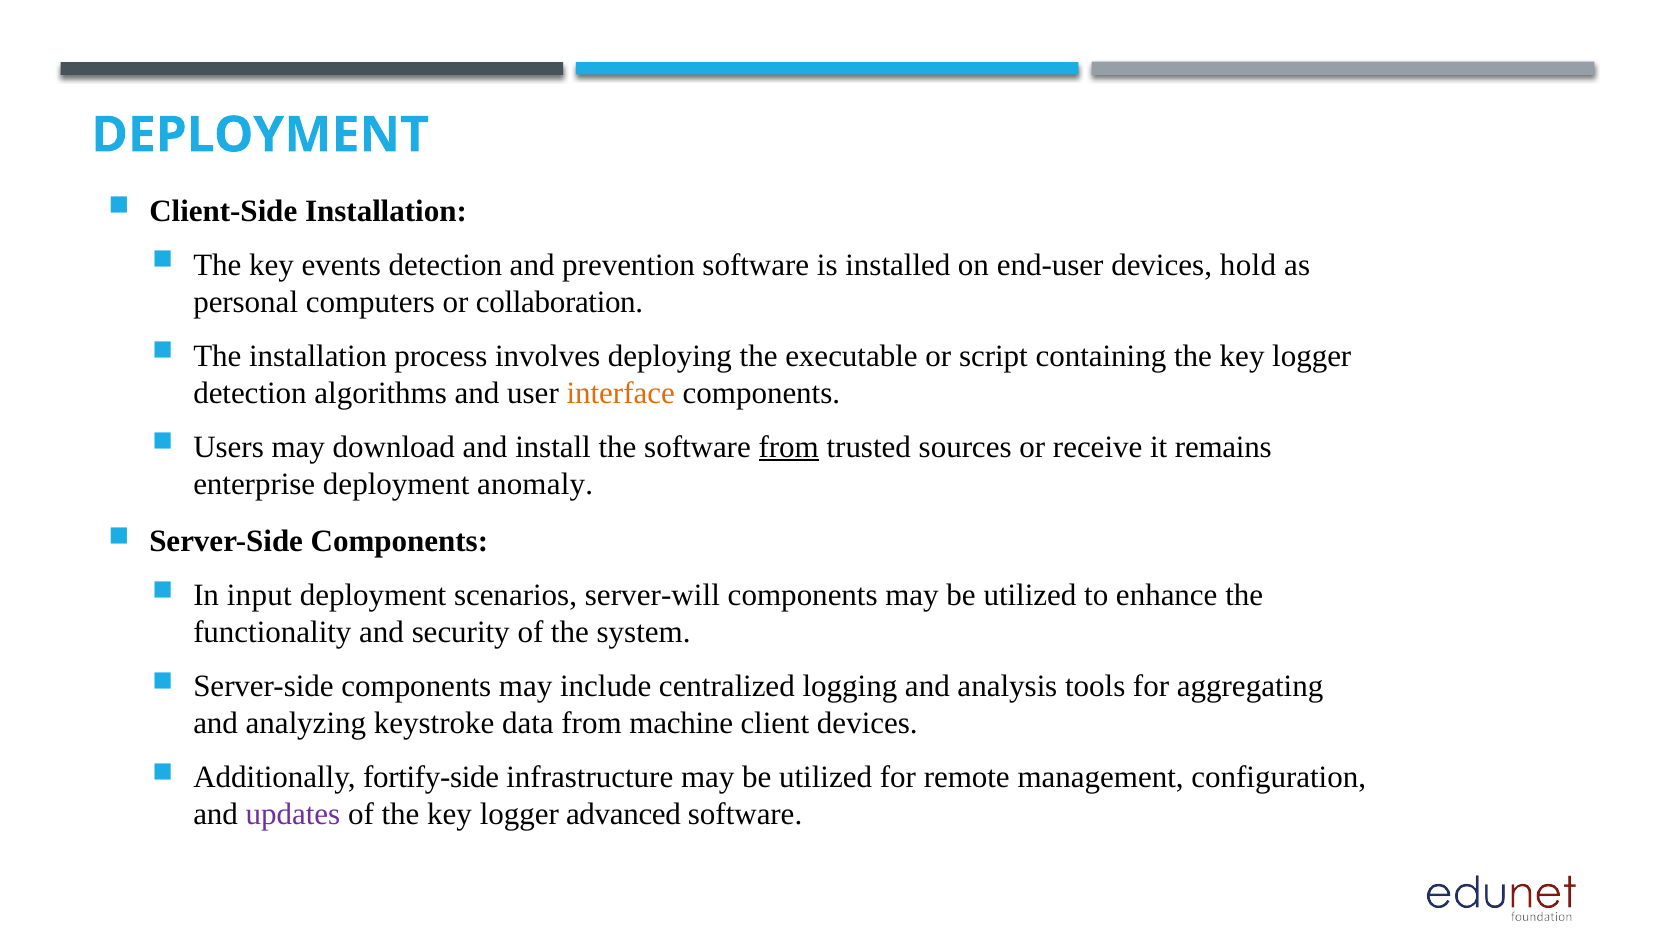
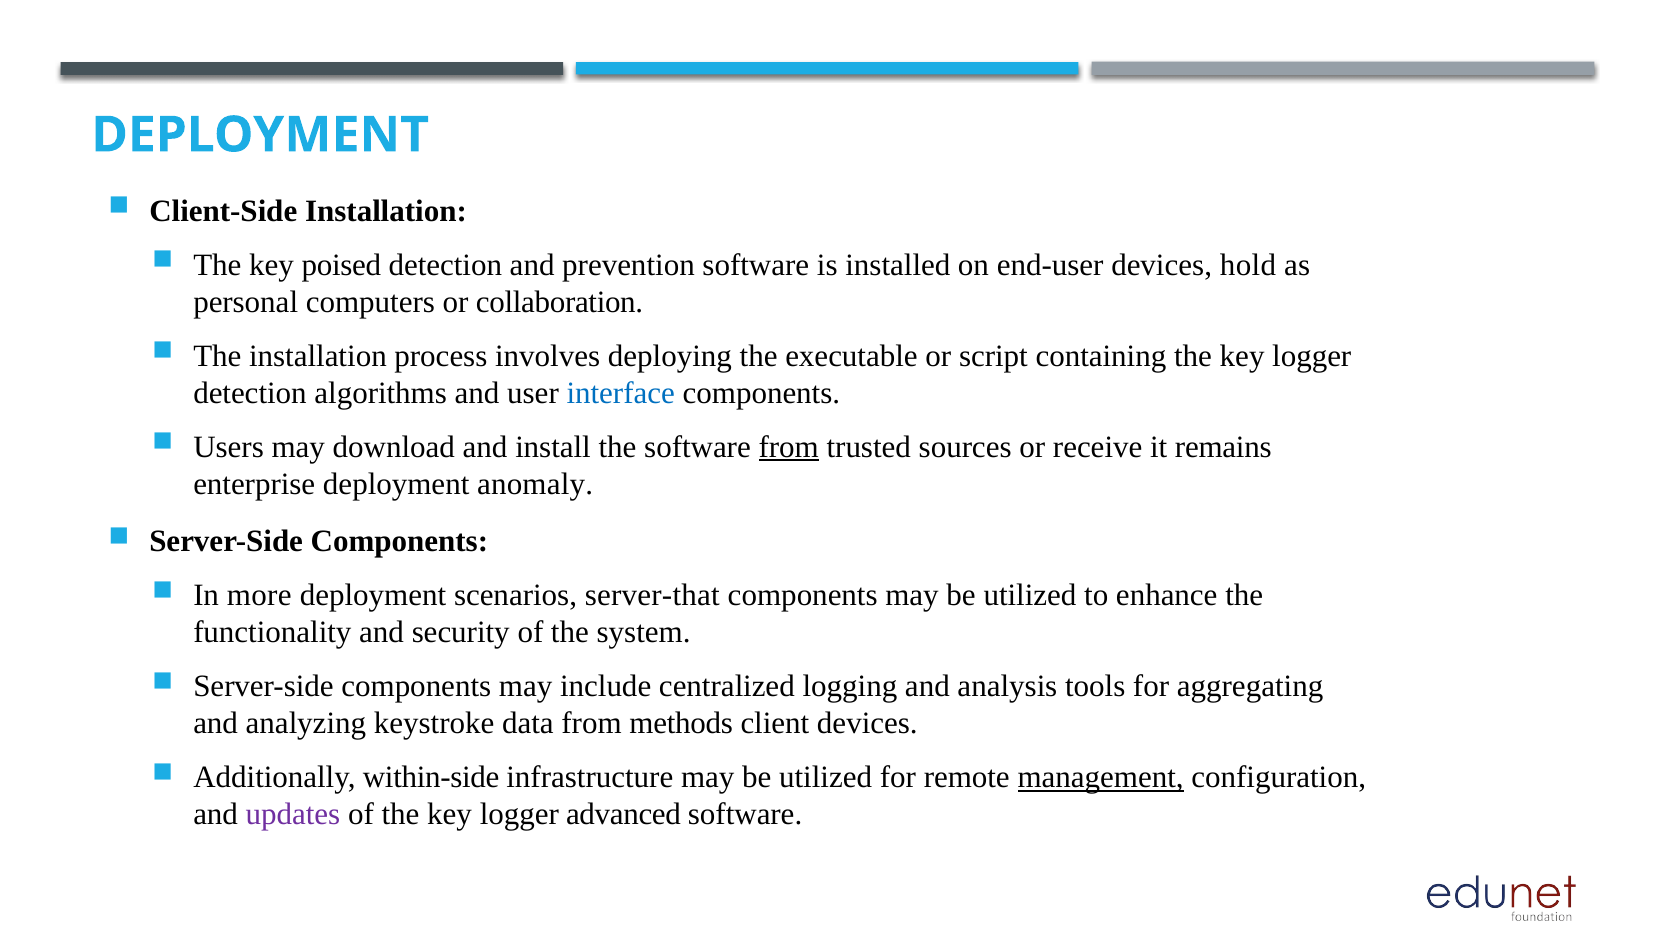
events: events -> poised (341, 265)
interface colour: orange -> blue (621, 393)
input: input -> more (259, 595)
server-will: server-will -> server-that (652, 595)
machine: machine -> methods (681, 724)
fortify-side: fortify-side -> within-side (431, 777)
management underline: none -> present (1101, 777)
